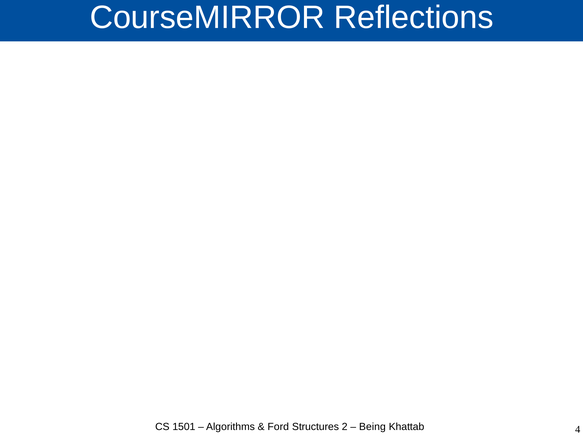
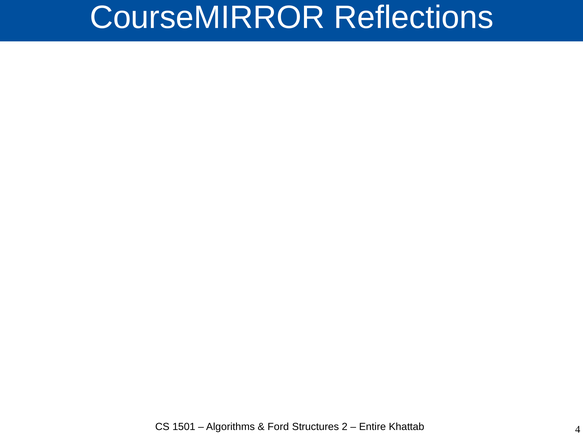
Being: Being -> Entire (372, 426)
